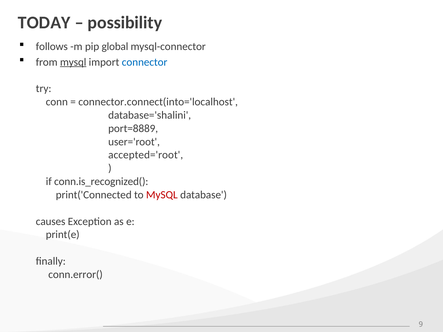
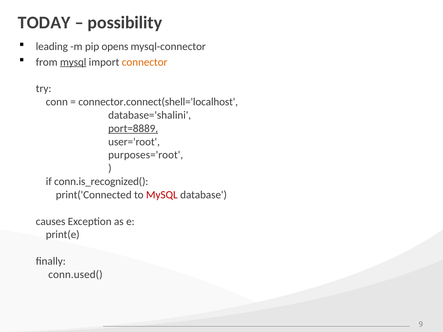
follows: follows -> leading (52, 47)
global: global -> opens (115, 47)
connector colour: blue -> orange (145, 62)
connector.connect(into='localhost: connector.connect(into='localhost -> connector.connect(shell='localhost (158, 102)
port=8889 underline: none -> present (133, 129)
accepted='root: accepted='root -> purposes='root (146, 155)
conn.error(: conn.error( -> conn.used( (75, 275)
